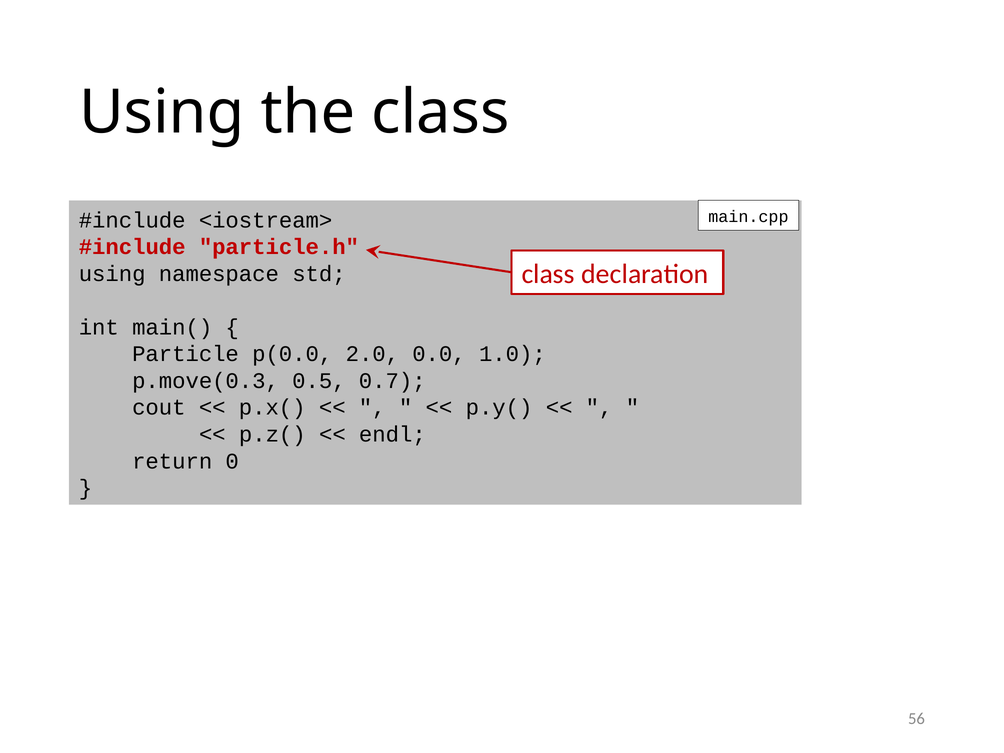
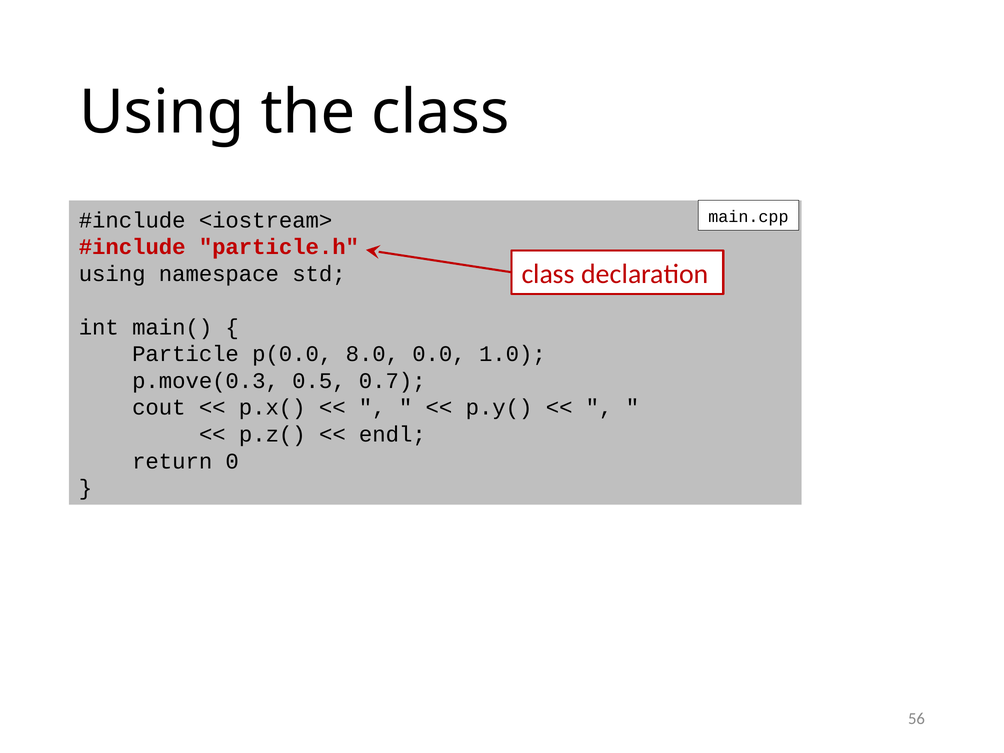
2.0: 2.0 -> 8.0 (372, 354)
